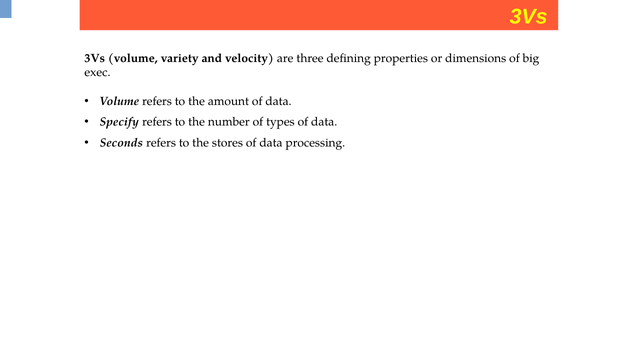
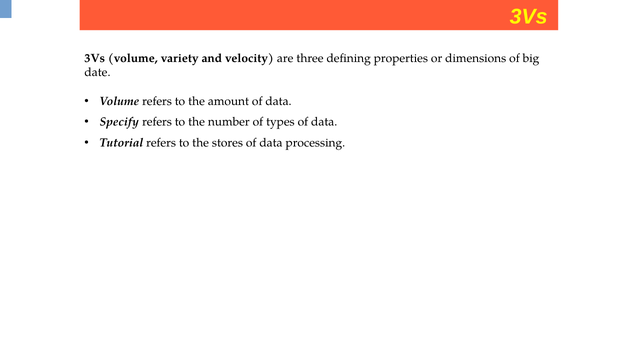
exec: exec -> date (97, 72)
Seconds: Seconds -> Tutorial (121, 143)
